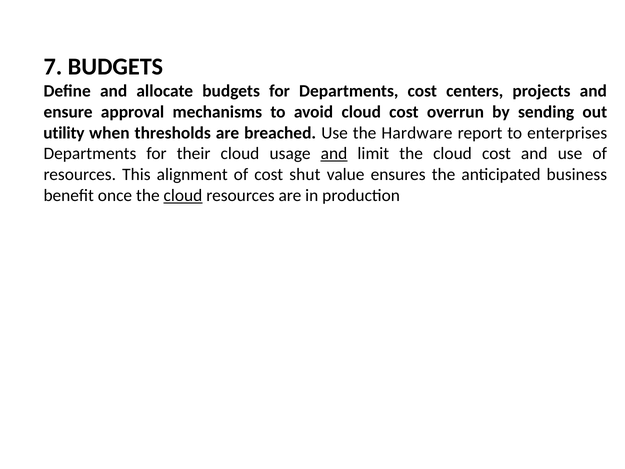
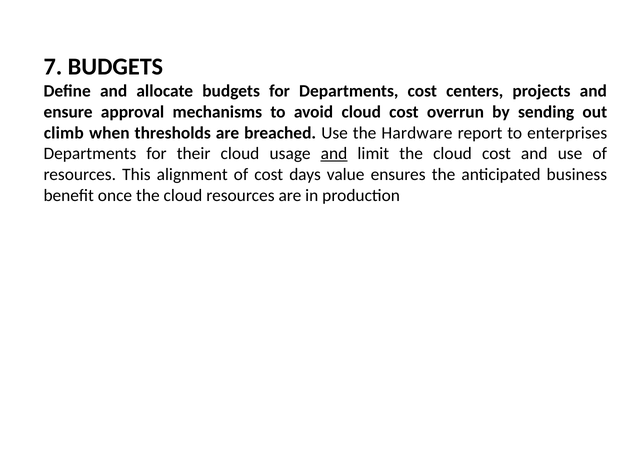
utility: utility -> climb (64, 133)
shut: shut -> days (305, 174)
cloud underline: present -> none (183, 195)
